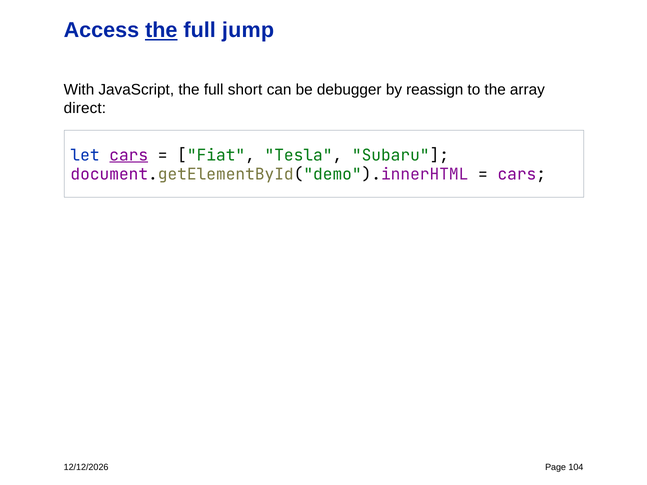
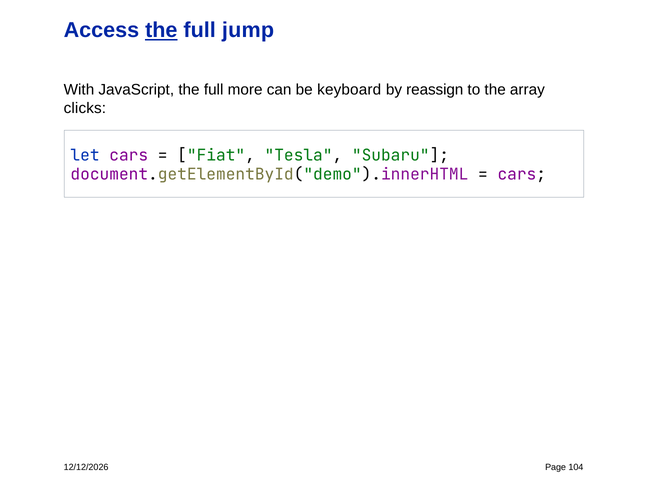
short: short -> more (245, 90)
debugger: debugger -> keyboard (349, 90)
direct: direct -> clicks (85, 108)
cars underline: present -> none (129, 155)
